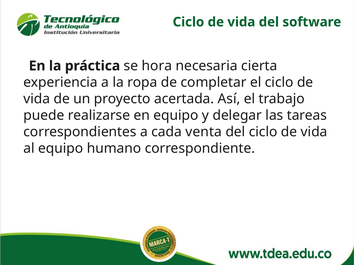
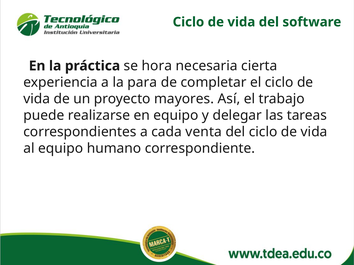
ropa: ropa -> para (142, 83)
acertada: acertada -> mayores (184, 99)
